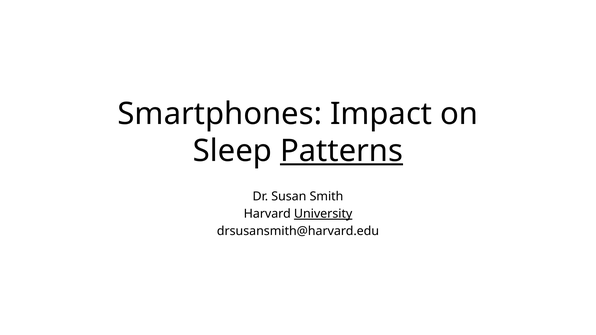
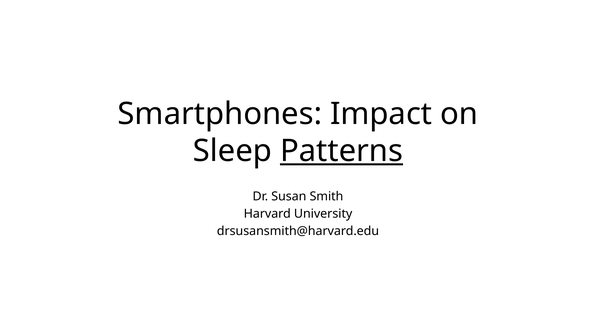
University underline: present -> none (323, 214)
